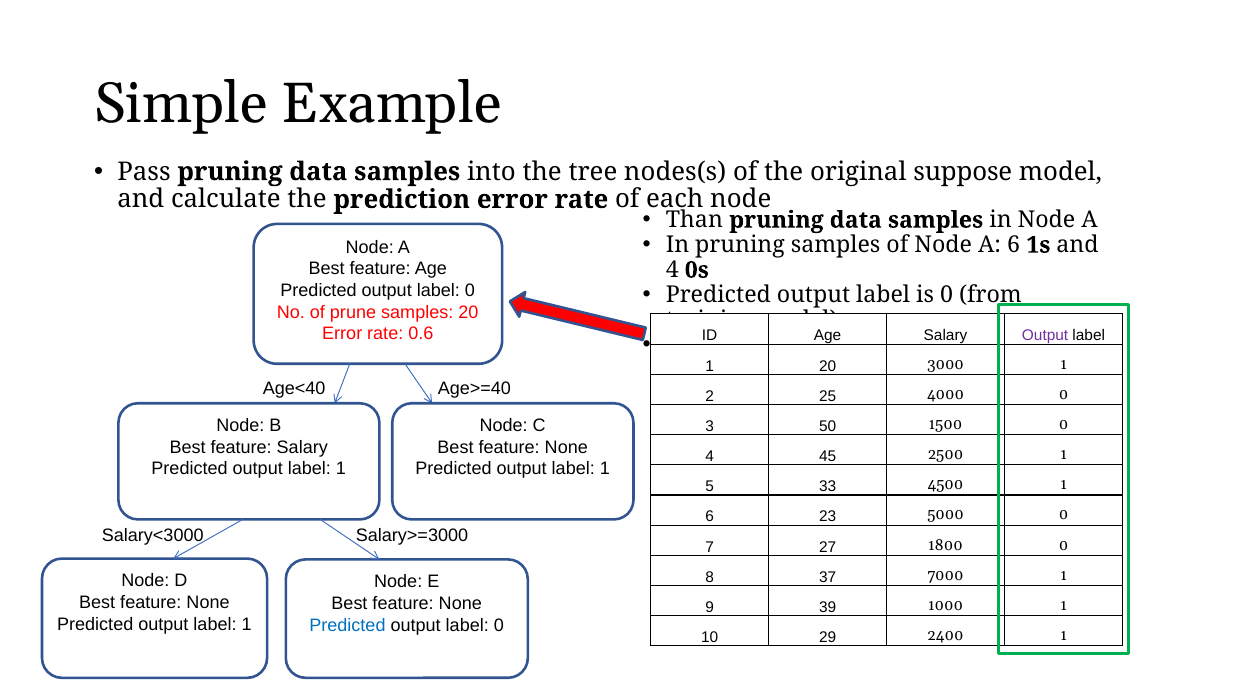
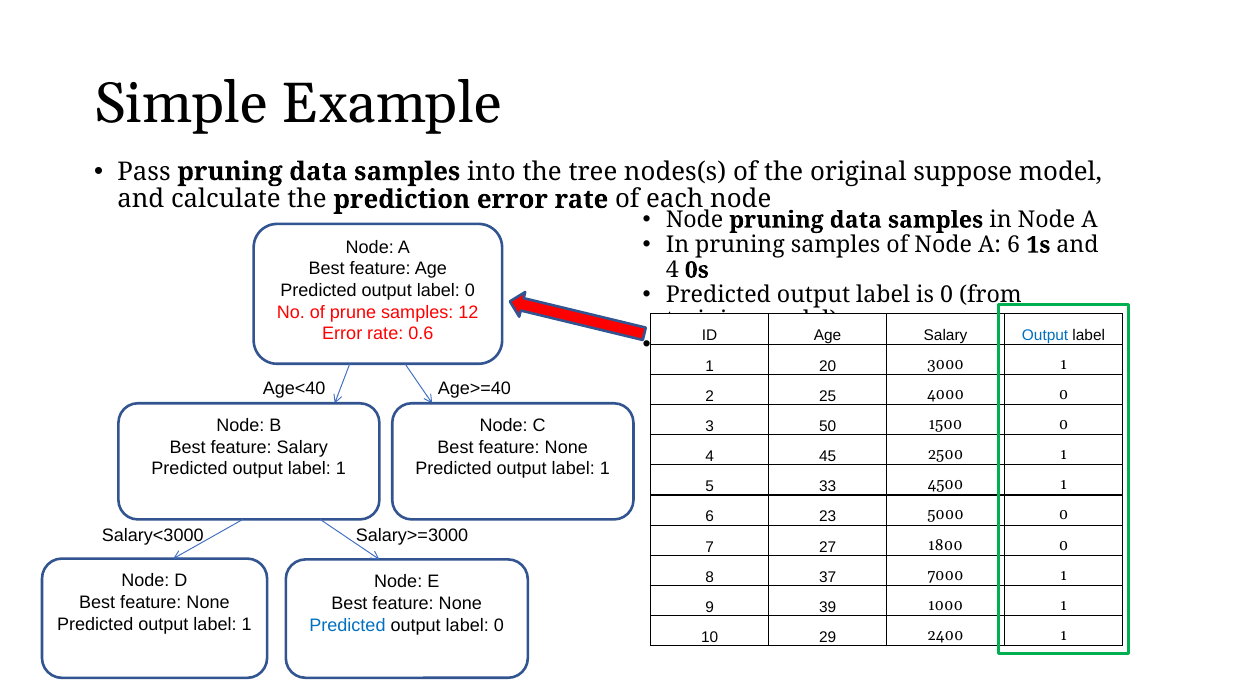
Than: Than -> Node (695, 220)
samples 20: 20 -> 12 (468, 312)
Output colour: purple -> blue (1045, 336)
